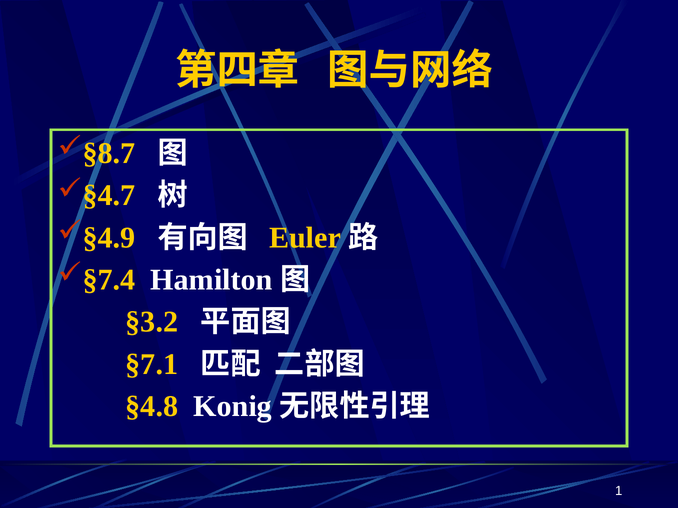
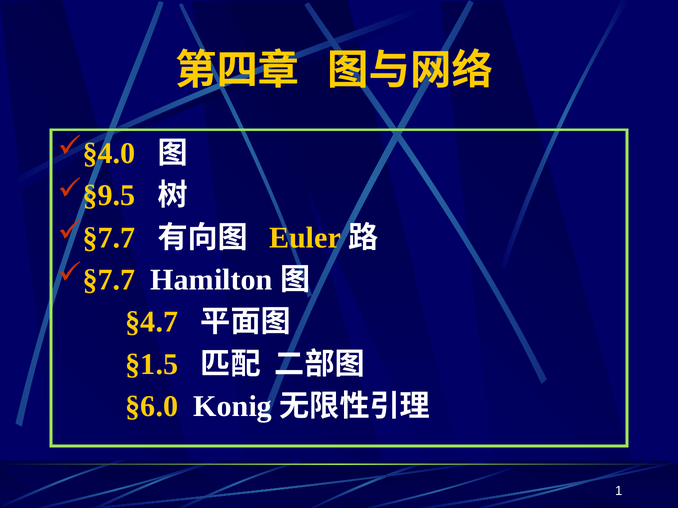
§8.7: §8.7 -> §4.0 (109, 154)
§4.7: §4.7 -> §9.5 (109, 196)
§4.9: §4.9 -> §7.7 (109, 238)
§7.4: §7.4 -> §7.7 (109, 280)
§3.2: §3.2 -> §4.7 (152, 322)
§7.1: §7.1 -> §1.5 (152, 365)
§4.8: §4.8 -> §6.0 (152, 407)
